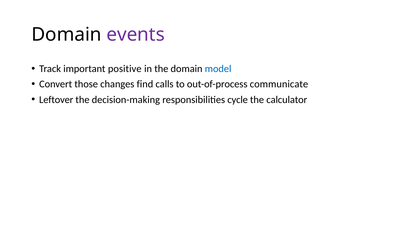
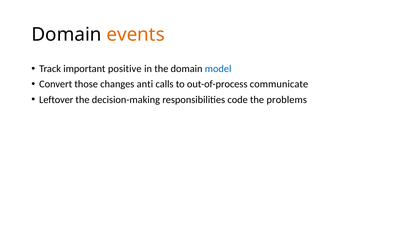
events colour: purple -> orange (136, 35)
find: find -> anti (145, 84)
cycle: cycle -> code (238, 100)
calculator: calculator -> problems (287, 100)
